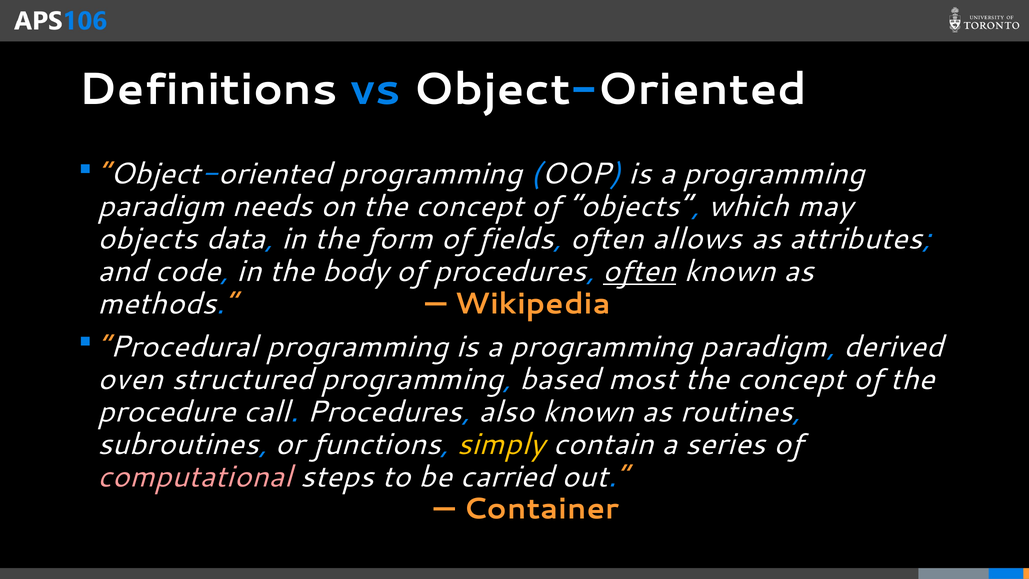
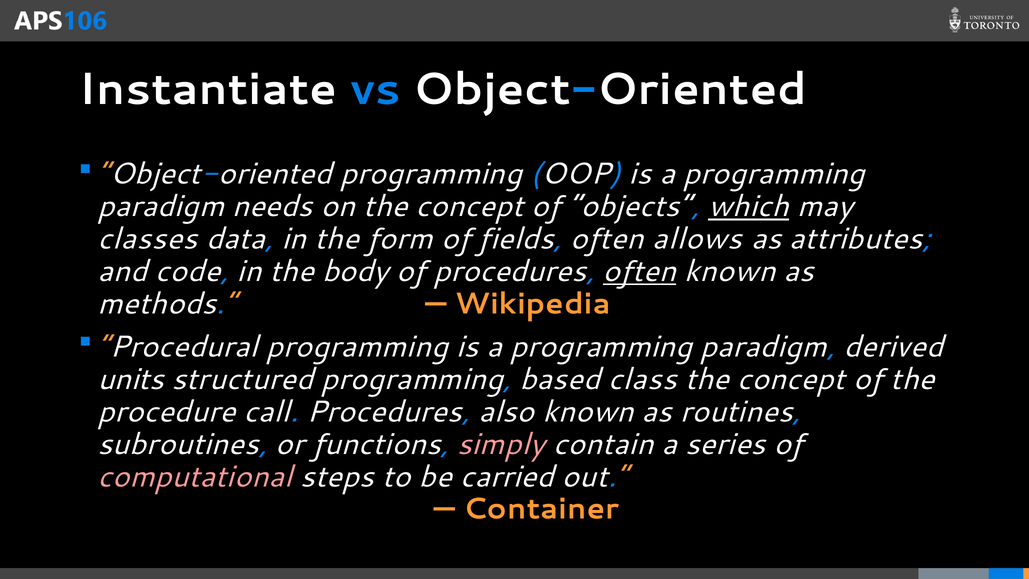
Definitions: Definitions -> Instantiate (208, 89)
which underline: none -> present (749, 206)
objects: objects -> classes (148, 239)
oven: oven -> units (131, 379)
most: most -> class (643, 379)
simply colour: yellow -> pink (501, 444)
